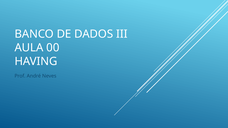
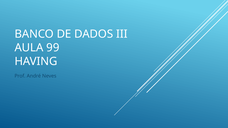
00: 00 -> 99 (53, 48)
